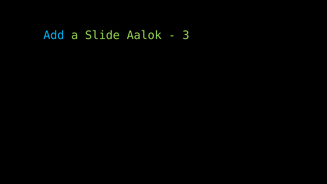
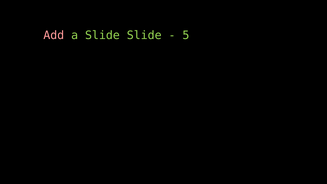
Add colour: light blue -> pink (54, 35)
Slide Aalok: Aalok -> Slide (144, 35)
3: 3 -> 5 (186, 35)
